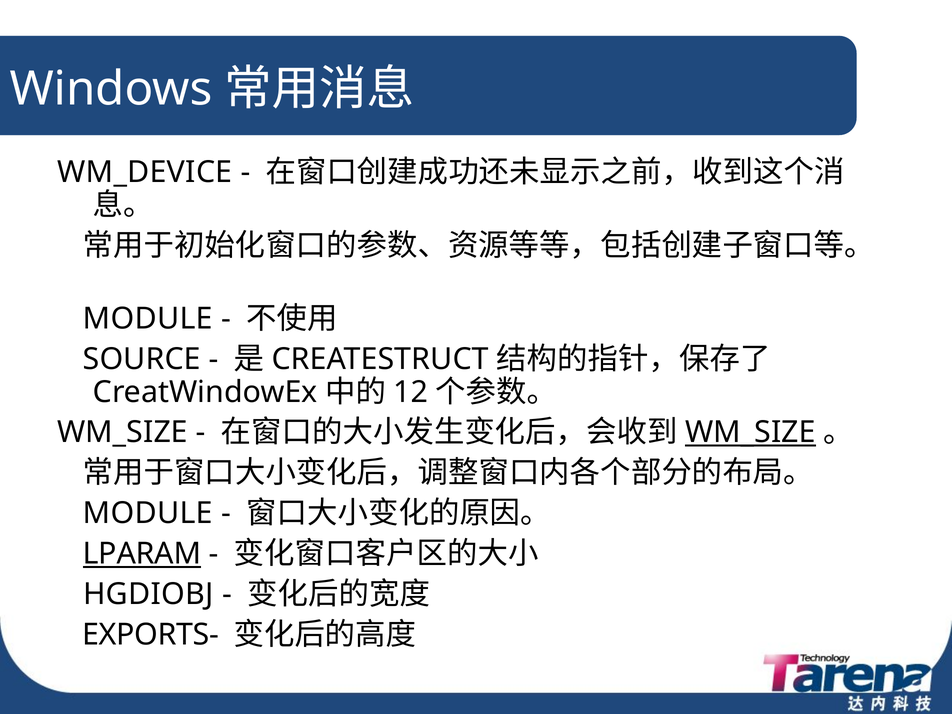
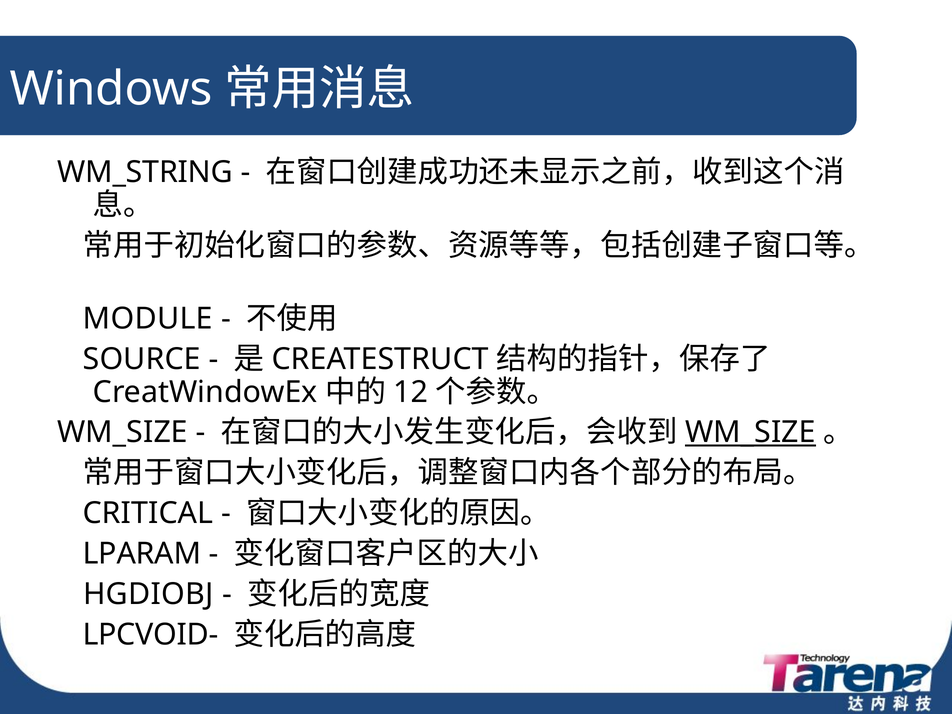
WM_DEVICE: WM_DEVICE -> WM_STRING (145, 172)
MODULE: MODULE -> CRITICAL (148, 513)
LPARAM underline: present -> none (142, 554)
EXPORTS-: EXPORTS- -> LPCVOID- (151, 635)
